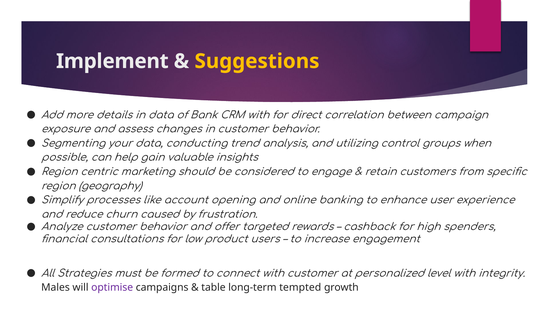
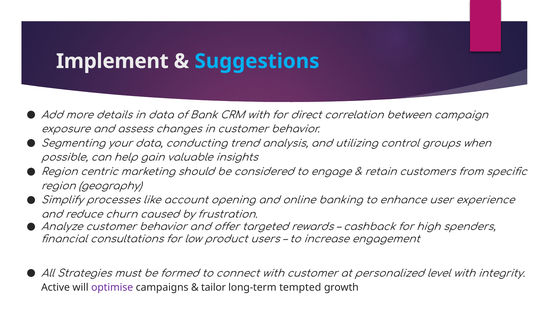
Suggestions colour: yellow -> light blue (257, 61)
Males: Males -> Active (56, 287)
table: table -> tailor (214, 287)
